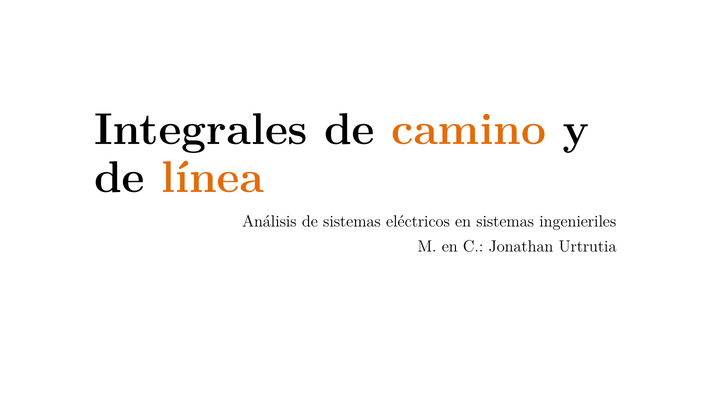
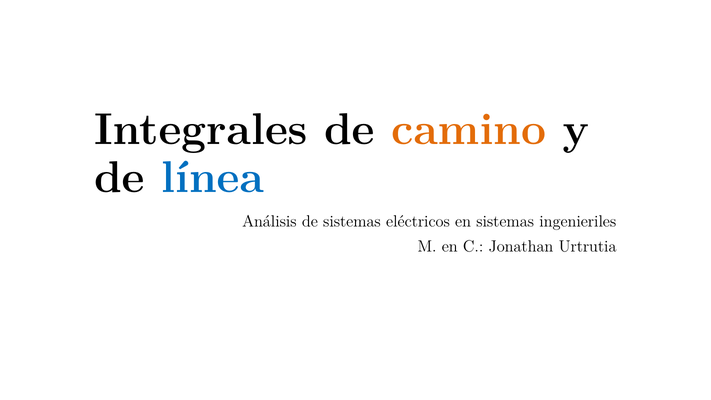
línea colour: orange -> blue (213, 178)
